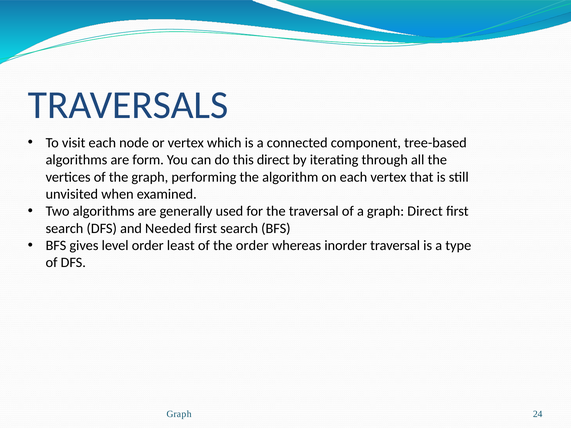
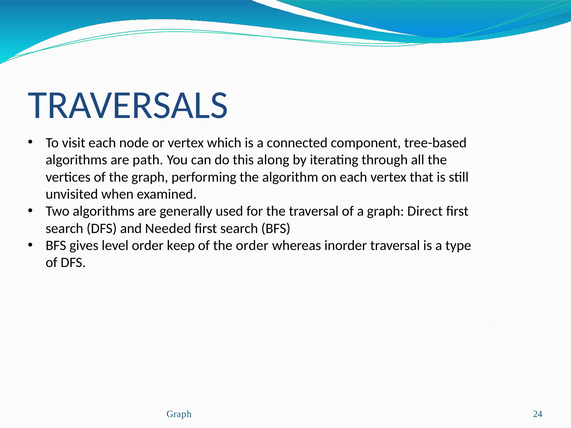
form: form -> path (148, 160)
this direct: direct -> along (273, 160)
least: least -> keep (181, 246)
